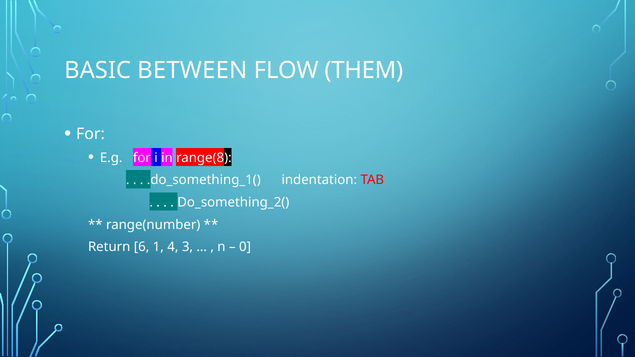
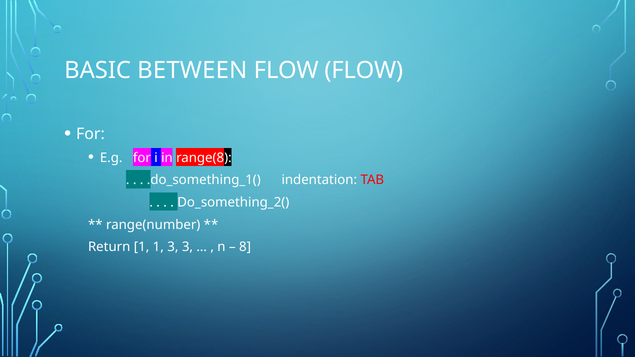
FLOW THEM: THEM -> FLOW (364, 71)
Return 6: 6 -> 1 (142, 247)
1 4: 4 -> 3 (173, 247)
0: 0 -> 8 (245, 247)
